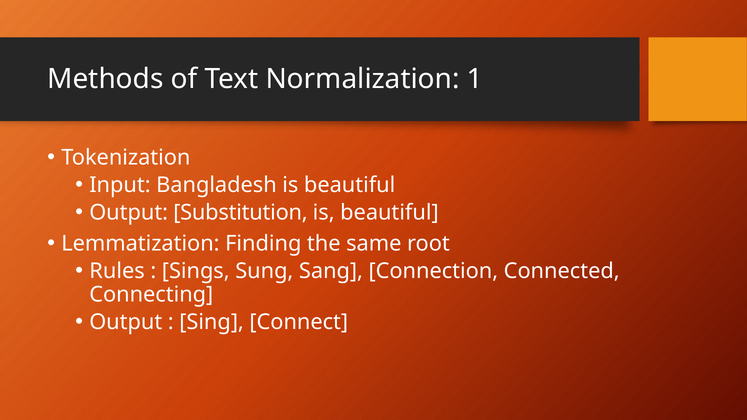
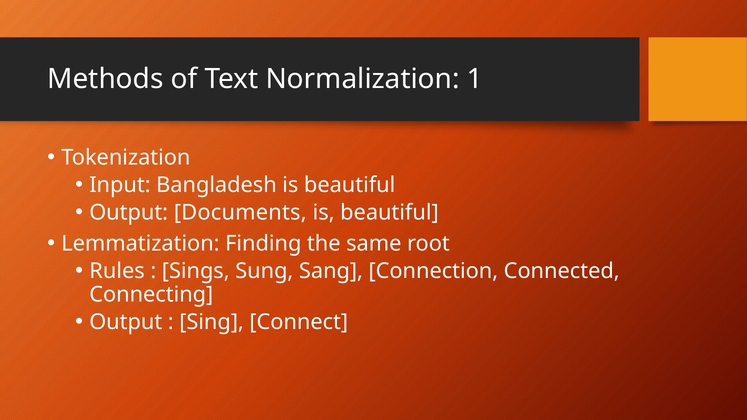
Substitution: Substitution -> Documents (240, 212)
